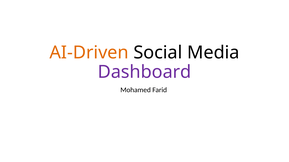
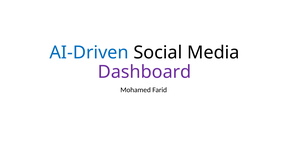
AI-Driven colour: orange -> blue (89, 53)
